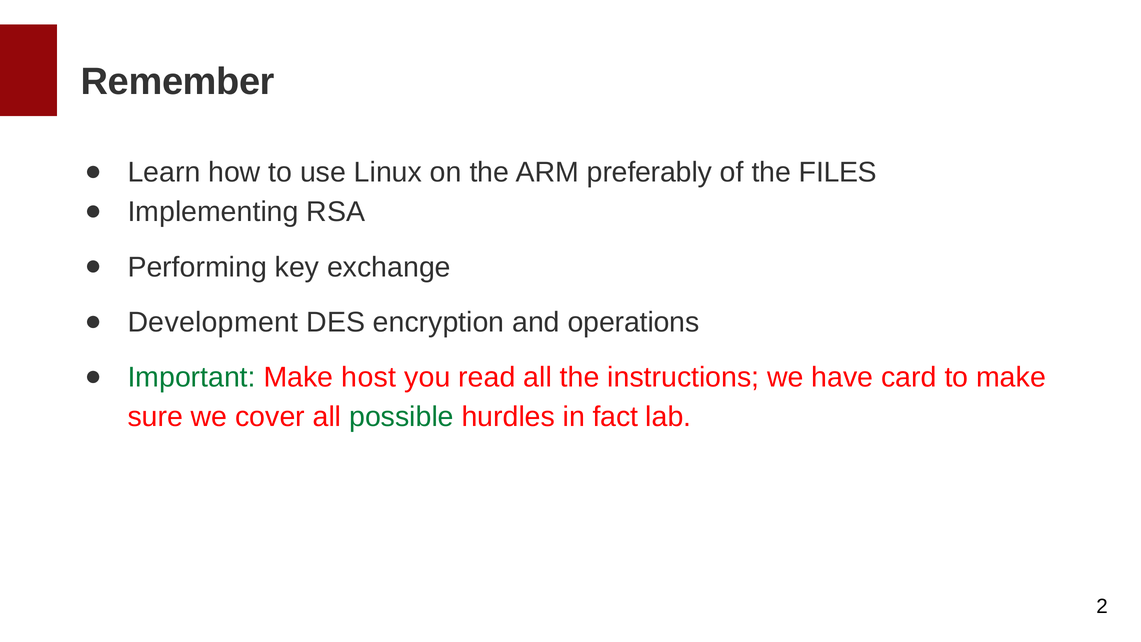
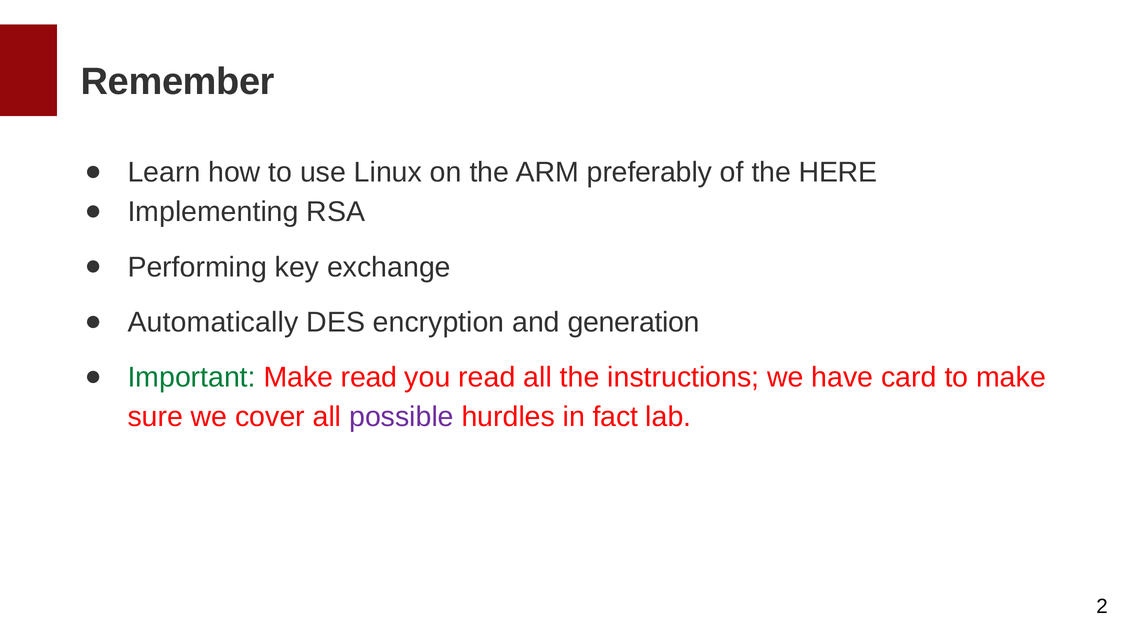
FILES: FILES -> HERE (838, 172)
Development: Development -> Automatically (213, 322)
operations: operations -> generation (634, 322)
Make host: host -> read (369, 377)
possible colour: green -> purple (401, 417)
